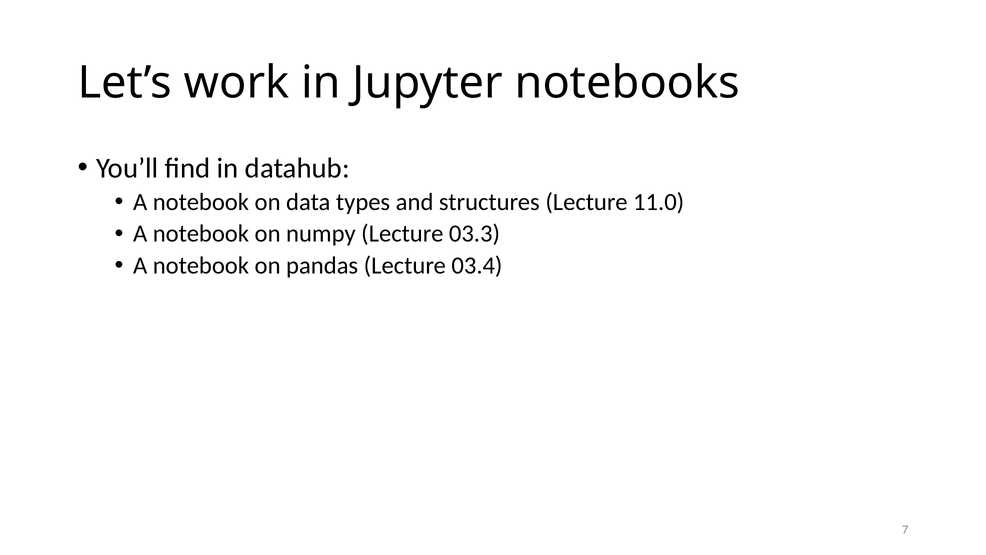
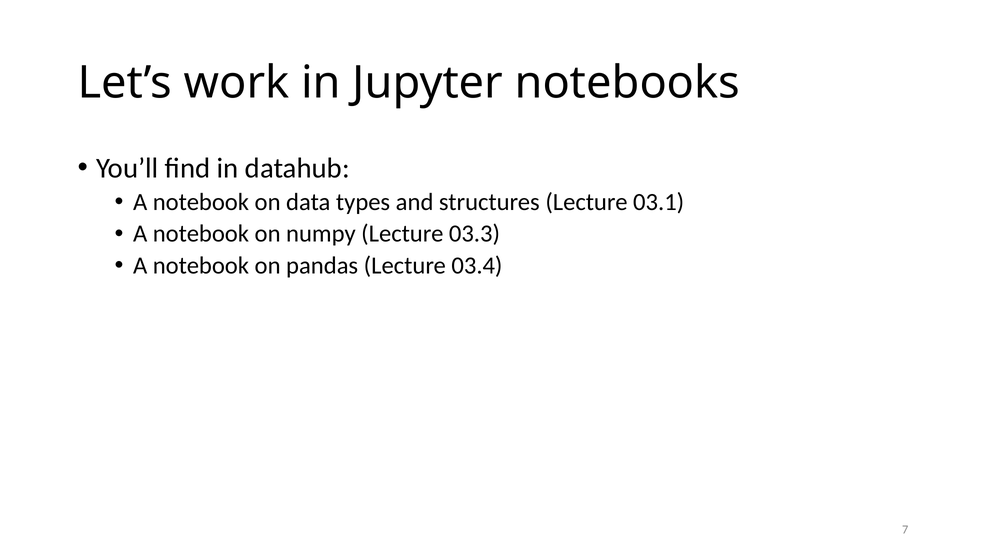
11.0: 11.0 -> 03.1 (659, 202)
